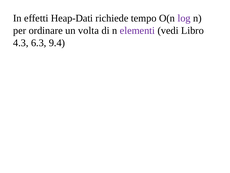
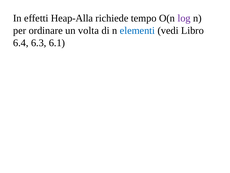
Heap-Dati: Heap-Dati -> Heap-Alla (72, 18)
elementi colour: purple -> blue (137, 30)
4.3: 4.3 -> 6.4 (21, 43)
9.4: 9.4 -> 6.1 (57, 43)
